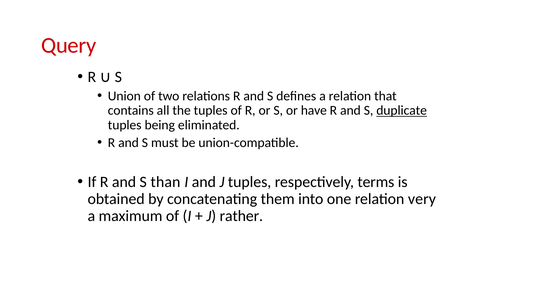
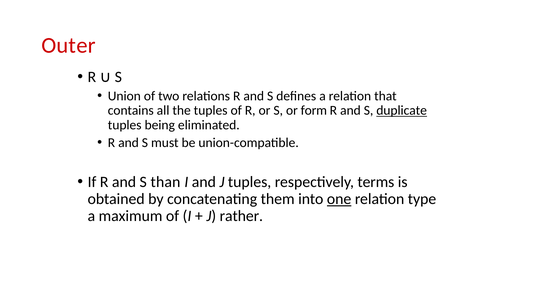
Query: Query -> Outer (69, 45)
have: have -> form (314, 110)
one underline: none -> present (339, 199)
very: very -> type (422, 199)
